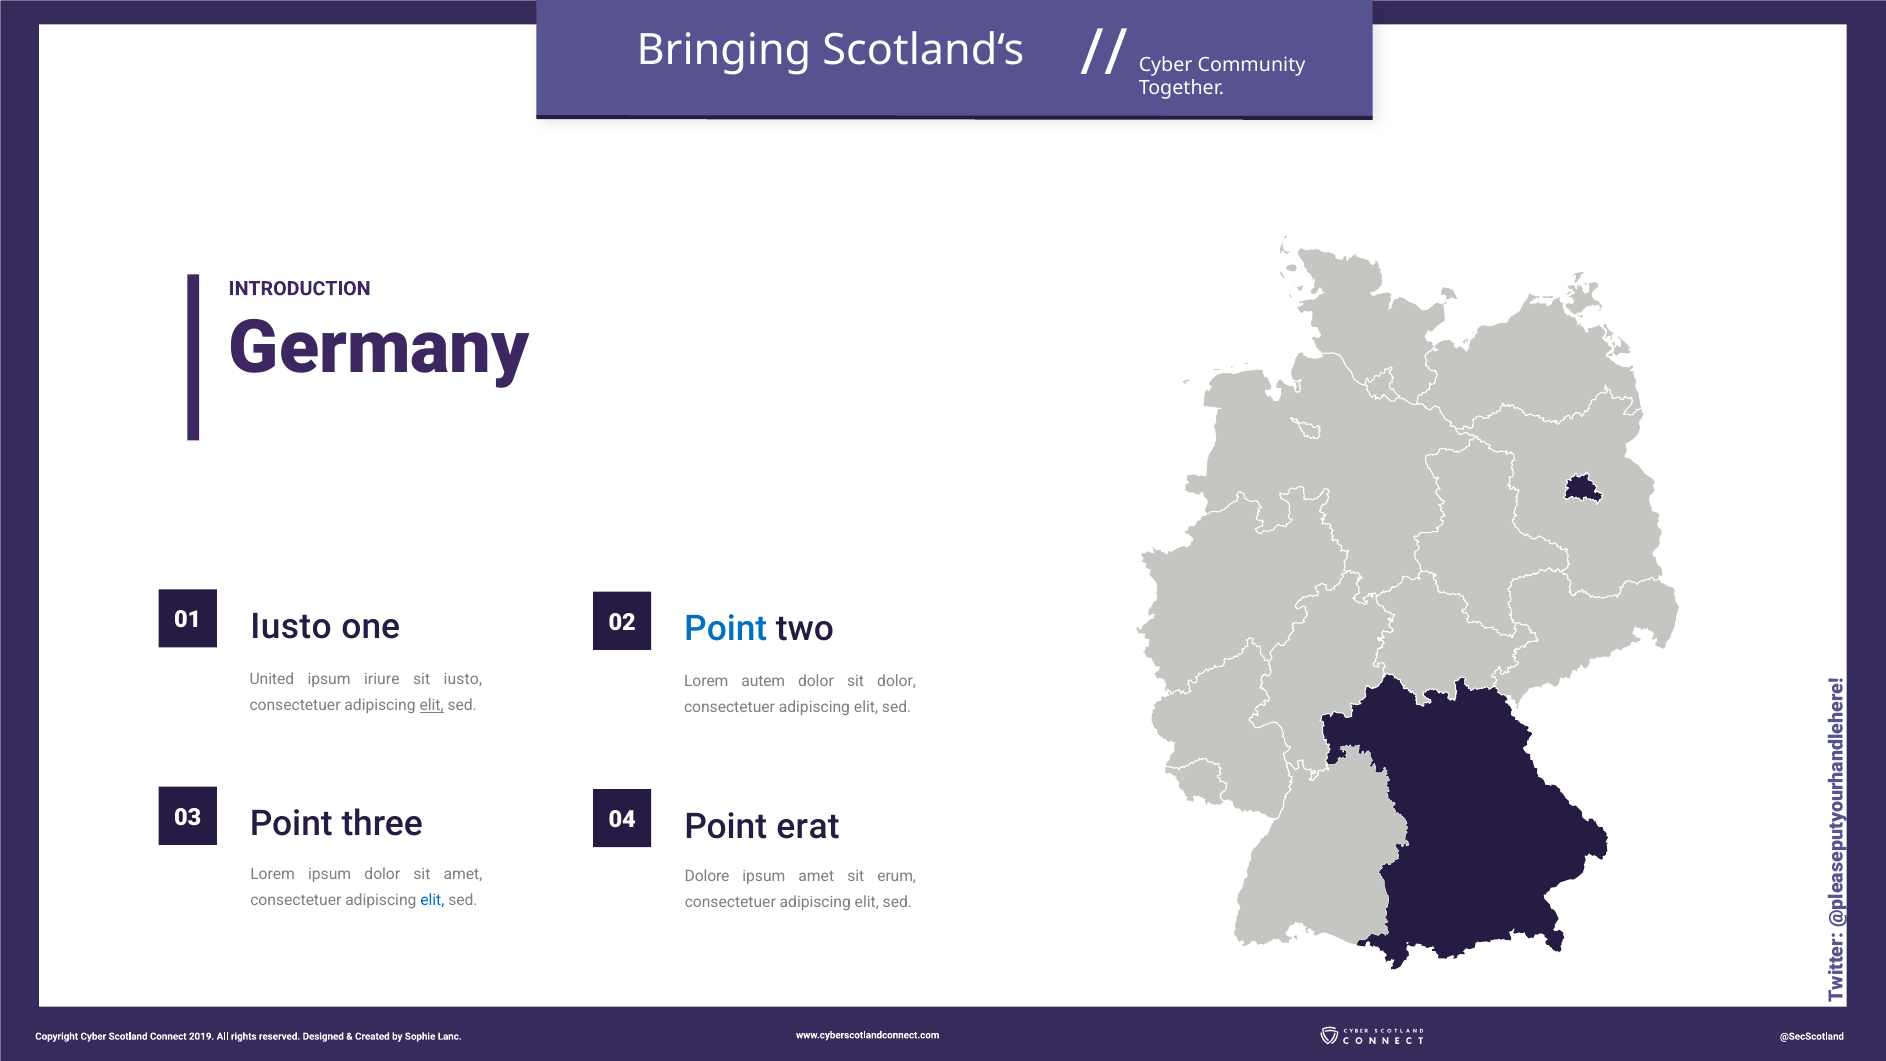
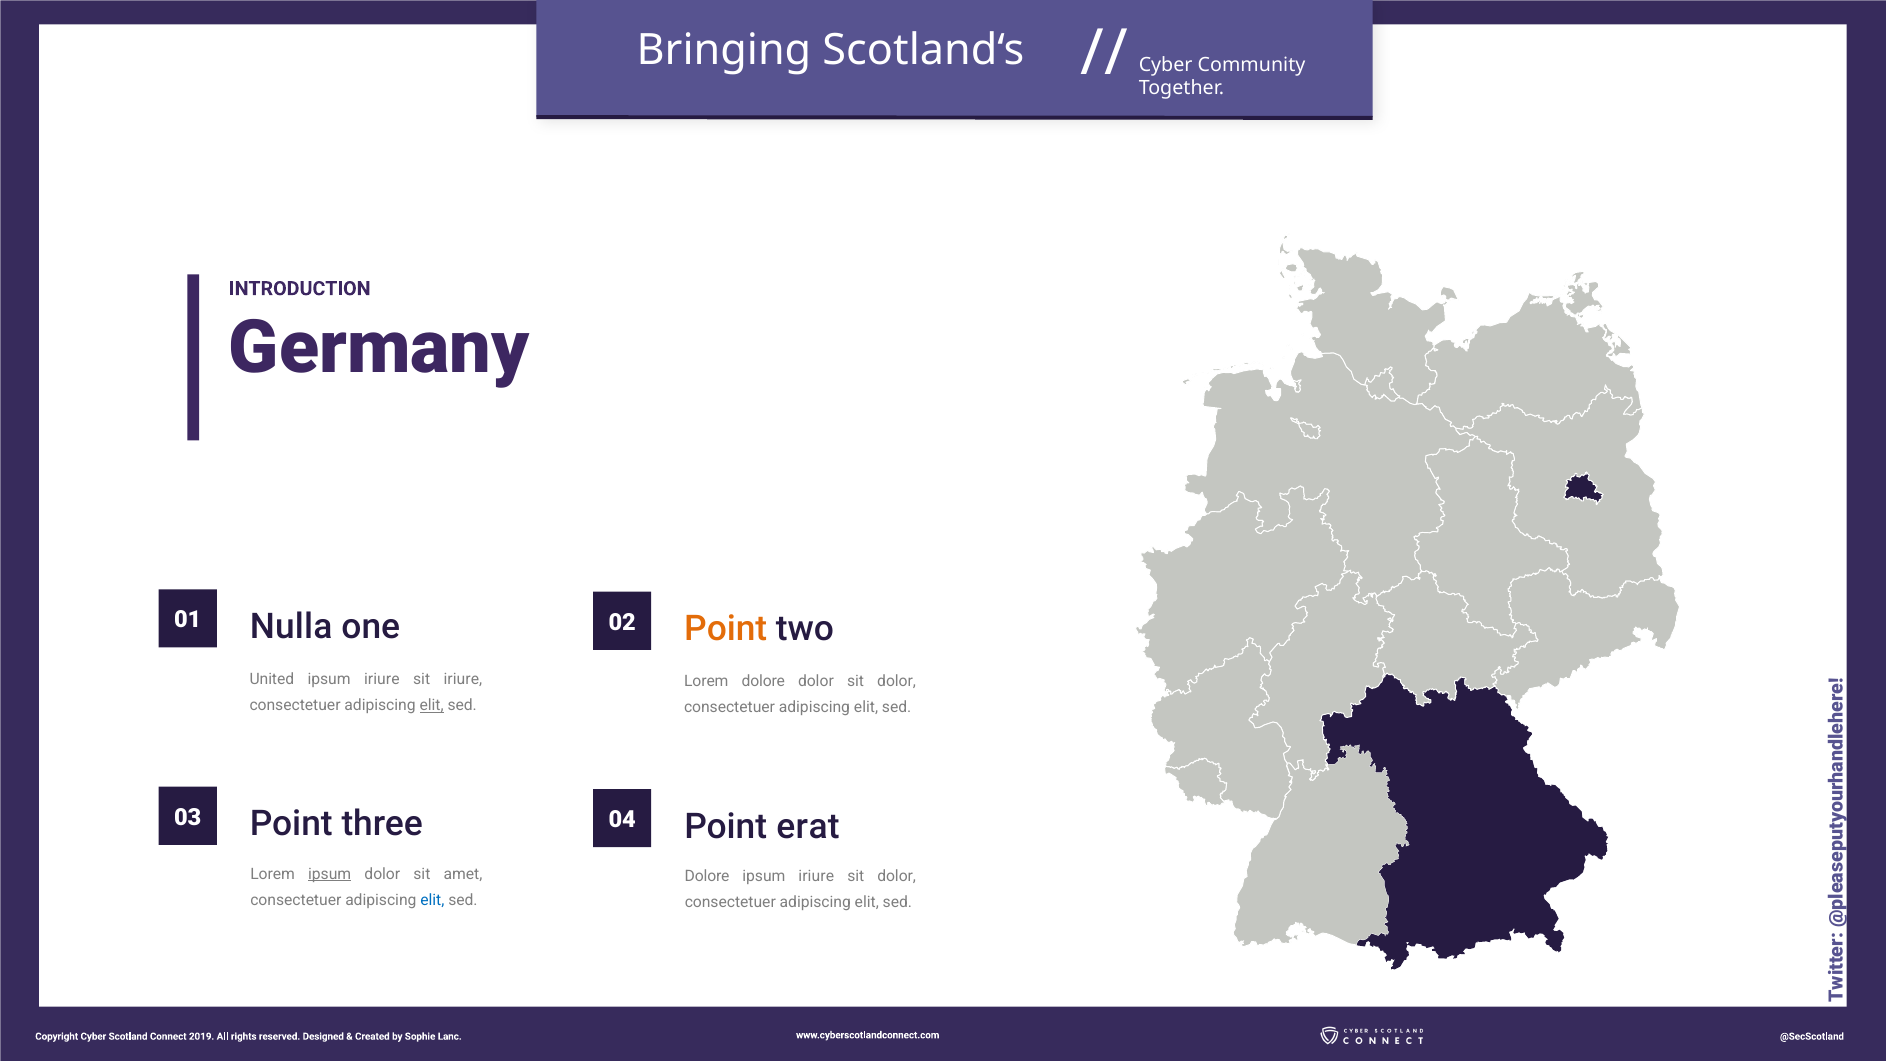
Point colour: blue -> orange (726, 629)
Iusto: Iusto -> Nulla (291, 627)
sit iusto: iusto -> iriure (463, 679)
Lorem autem: autem -> dolore (763, 681)
ipsum underline: none -> present (330, 874)
amet: amet -> iriure (816, 876)
erum: erum -> dolor (897, 876)
